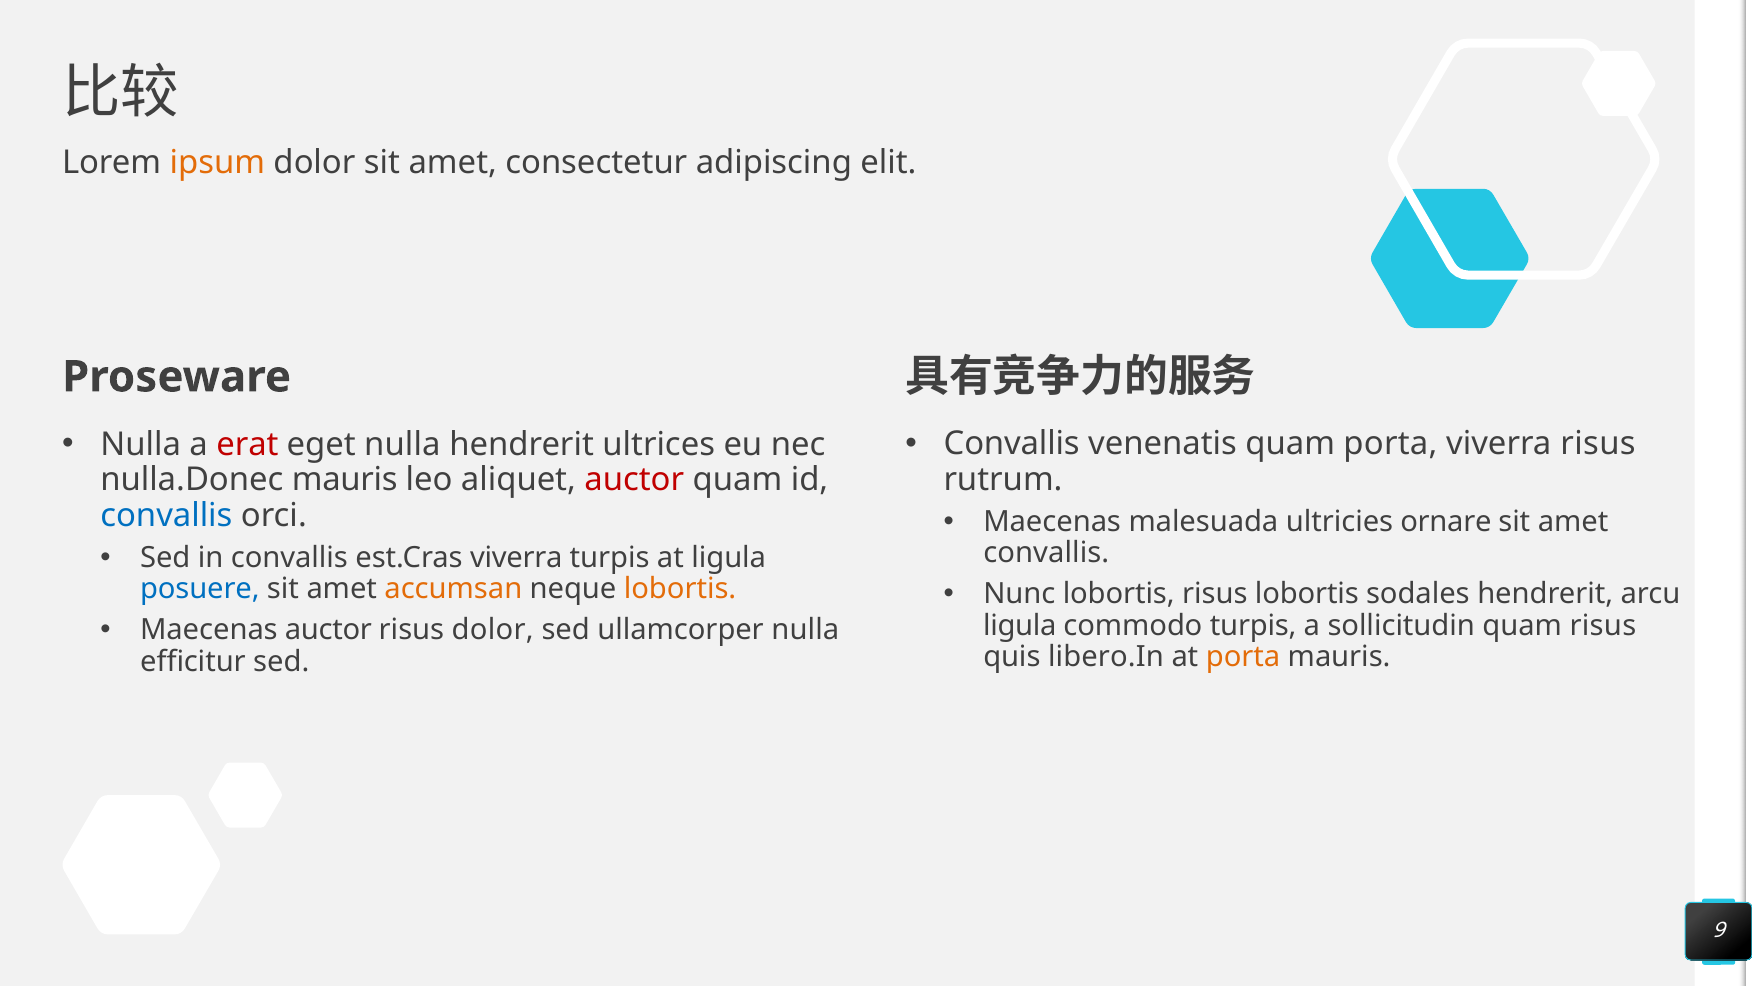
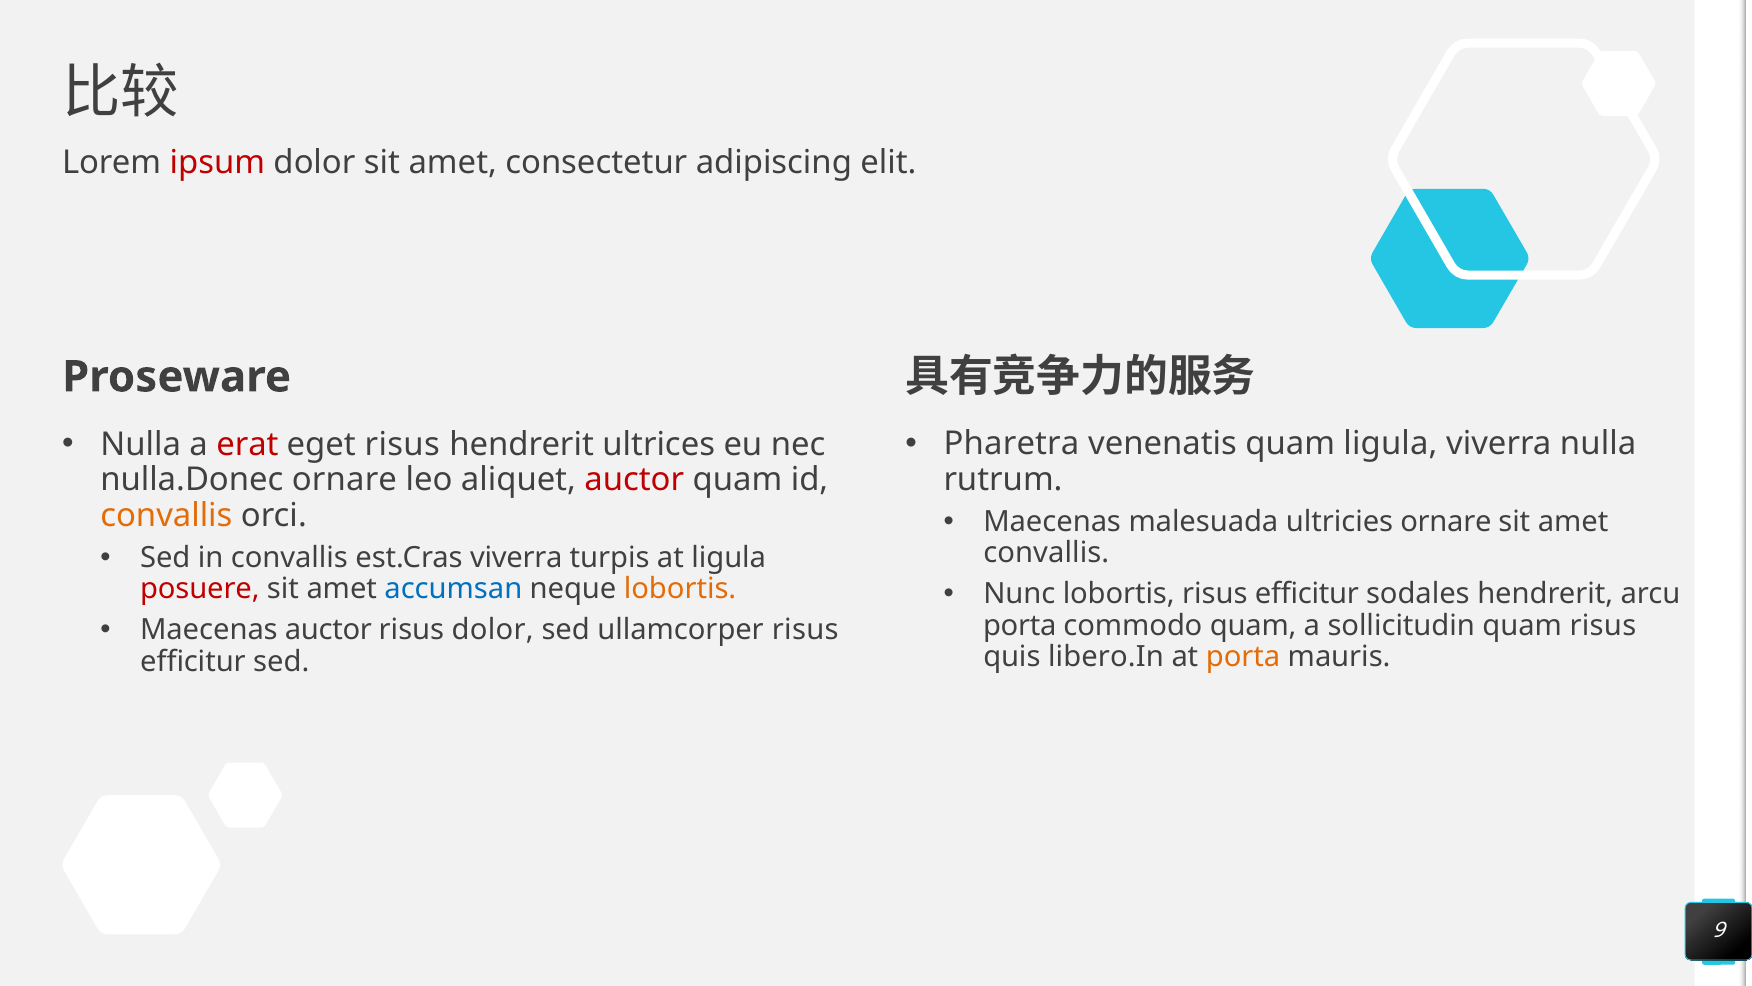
ipsum colour: orange -> red (217, 162)
Convallis: Convallis -> Pharetra (1012, 443)
quam porta: porta -> ligula (1390, 443)
viverra risus: risus -> nulla (1598, 443)
eget nulla: nulla -> risus (402, 444)
nulla.Donec mauris: mauris -> ornare (344, 479)
convallis colour: blue -> orange (166, 515)
lobortis: lobortis -> efficitur (1307, 594)
posuere colour: blue -> red (200, 589)
accumsan colour: orange -> blue (453, 589)
ullamcorper nulla: nulla -> risus (805, 630)
ligula: ligula -> porta (1020, 625)
commodo turpis: turpis -> quam (1253, 625)
